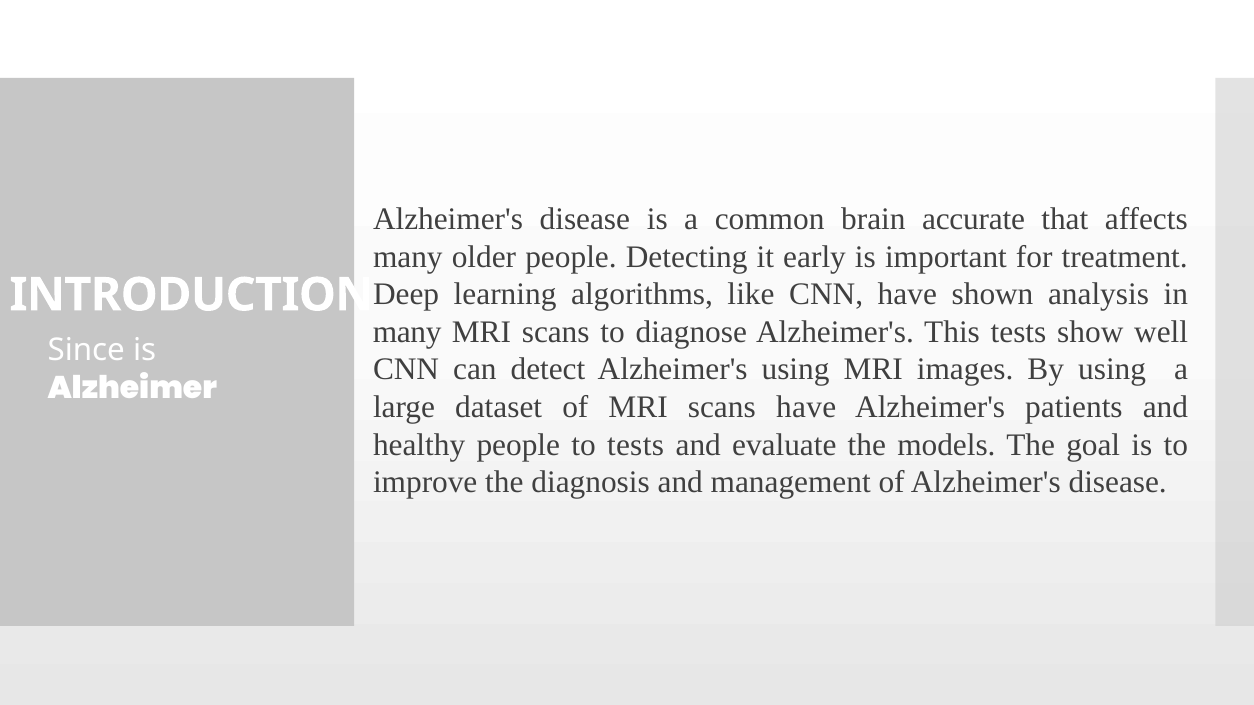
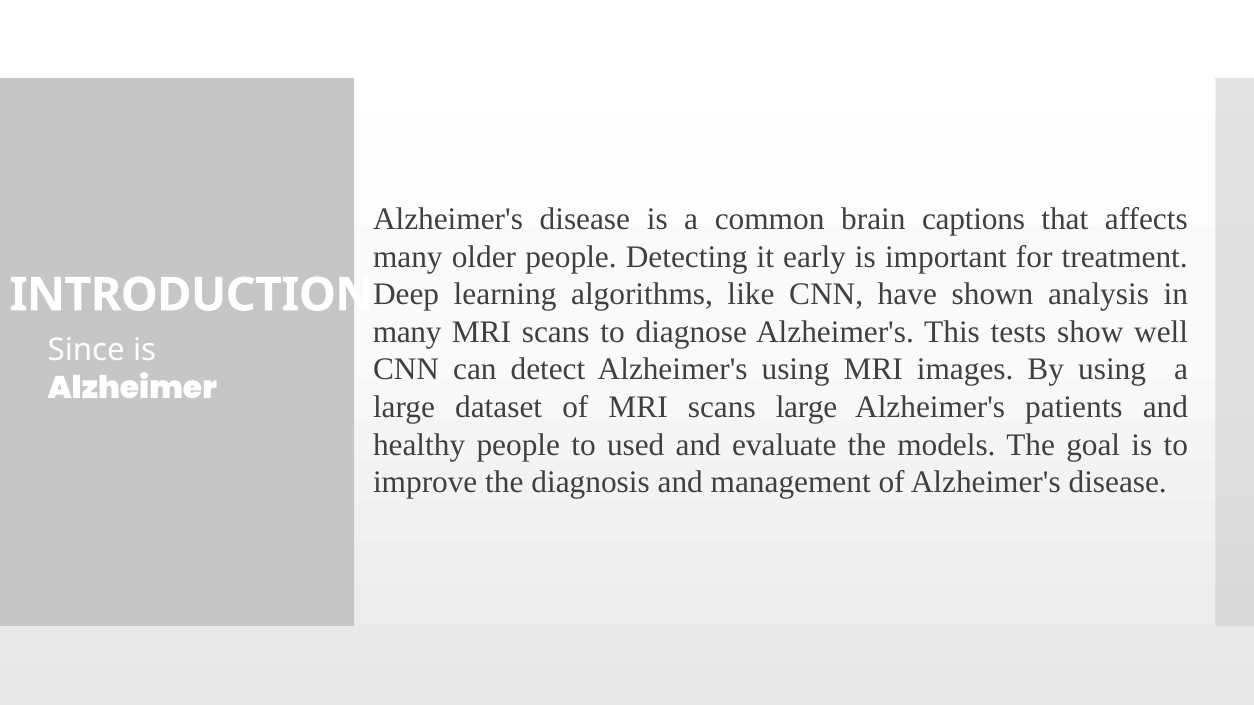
accurate: accurate -> captions (974, 219)
scans have: have -> large (807, 407)
to tests: tests -> used (636, 445)
